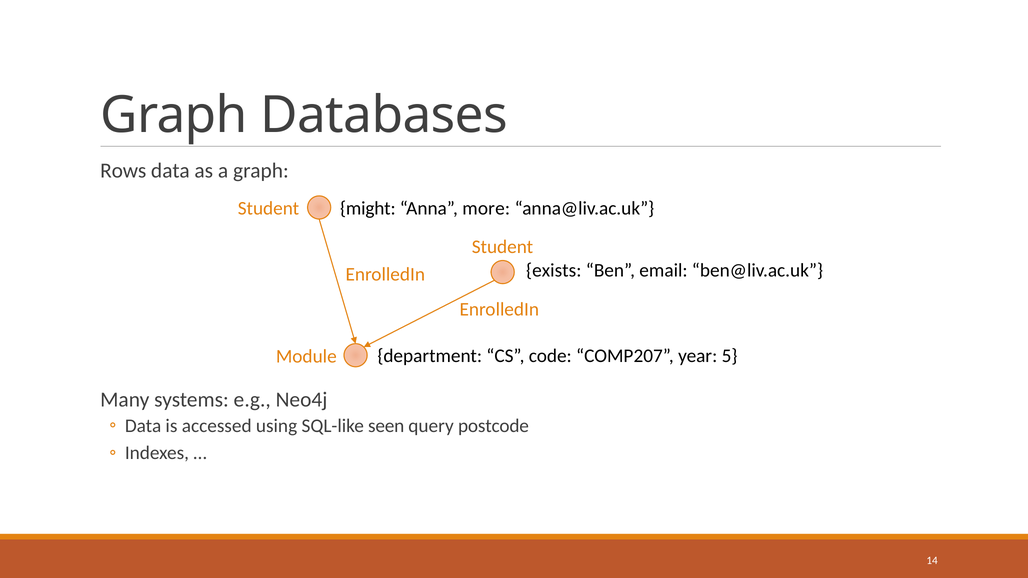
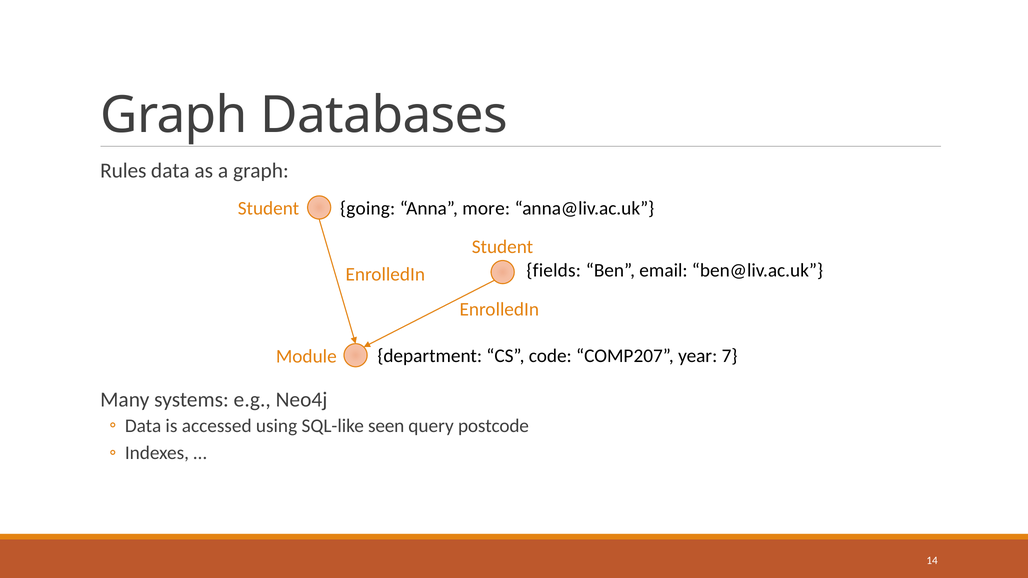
Rows: Rows -> Rules (123, 171)
might: might -> going (368, 209)
exists: exists -> fields (554, 271)
5: 5 -> 7 (730, 356)
